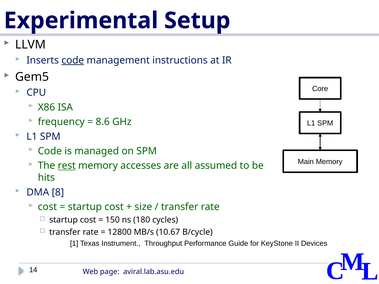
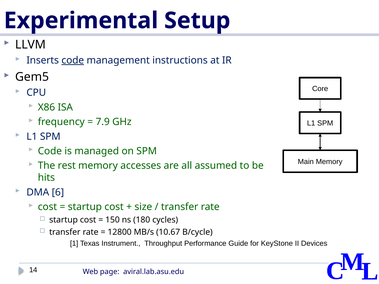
8.6: 8.6 -> 7.9 (103, 122)
rest underline: present -> none (67, 166)
8: 8 -> 6 (58, 192)
